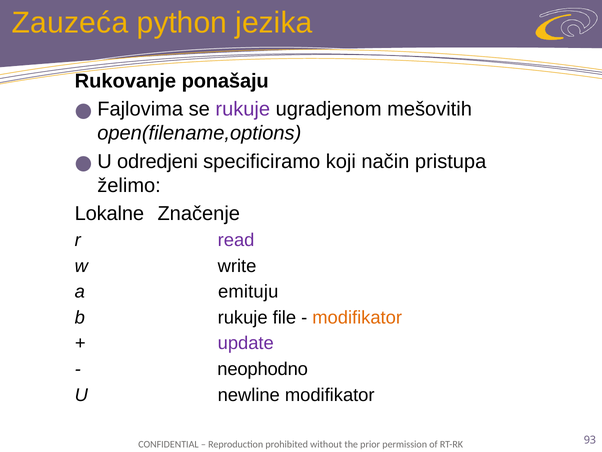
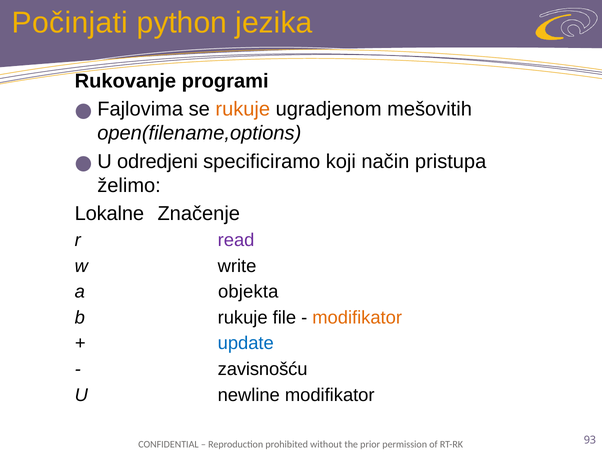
Zauzeća: Zauzeća -> Počinjati (70, 23)
ponašaju: ponašaju -> programi (225, 81)
rukuje colour: purple -> orange (243, 109)
emituju: emituju -> objekta (248, 292)
update colour: purple -> blue (246, 343)
neophodno: neophodno -> zavisnošću (263, 369)
